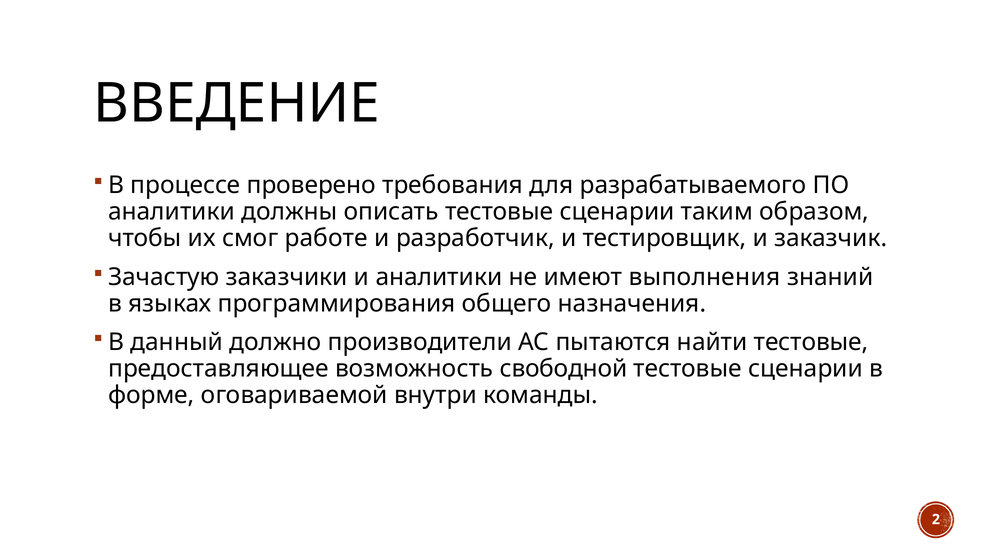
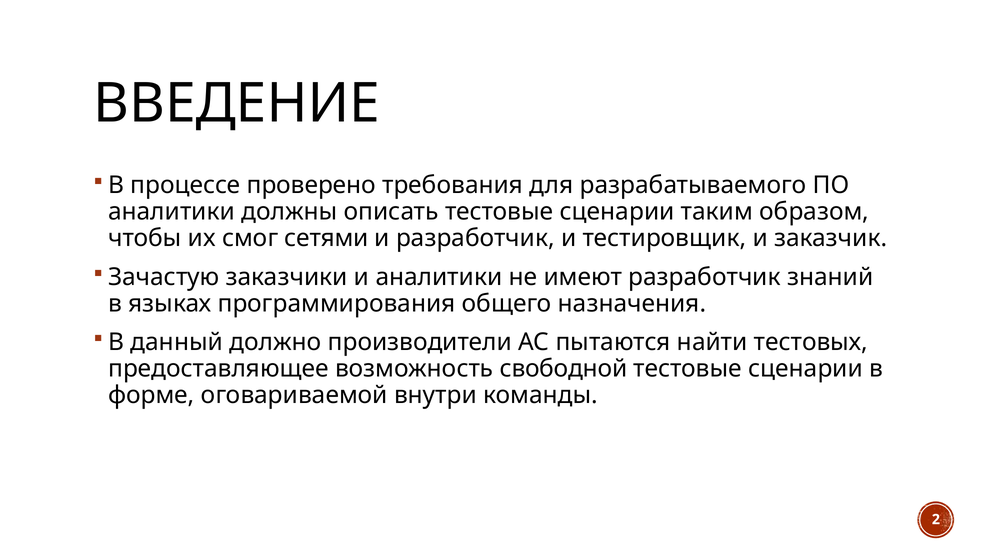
работе: работе -> сетями (326, 238)
имеют выполнения: выполнения -> разработчик (705, 277)
найти тестовые: тестовые -> тестовых (811, 342)
